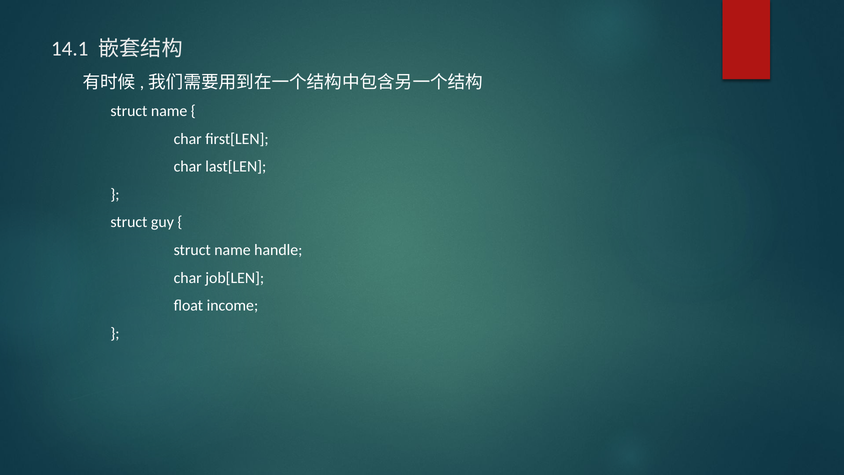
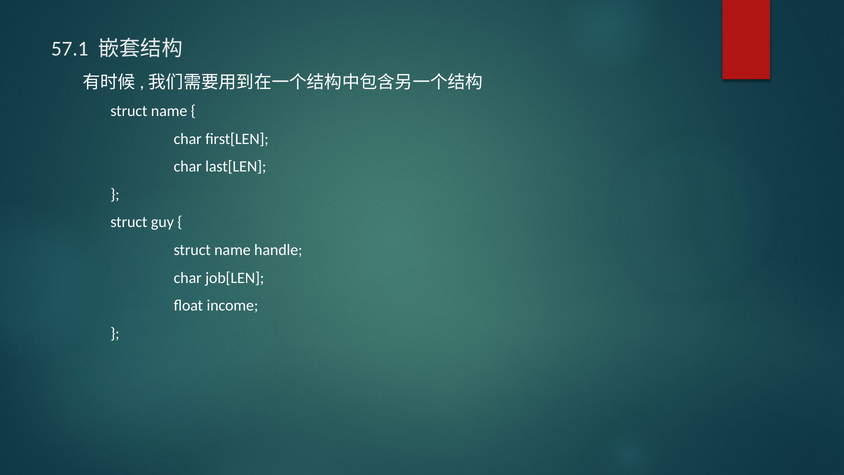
14.1: 14.1 -> 57.1 (70, 49)
